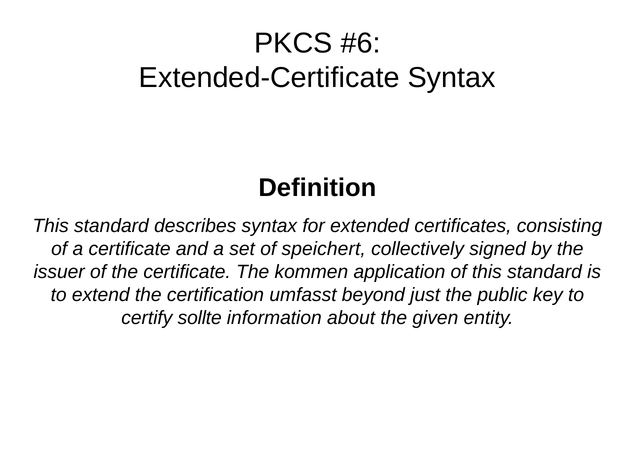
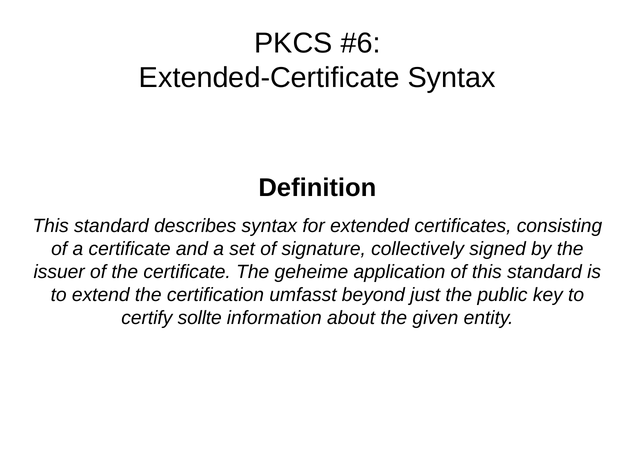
speichert: speichert -> signature (324, 249)
kommen: kommen -> geheime (311, 272)
